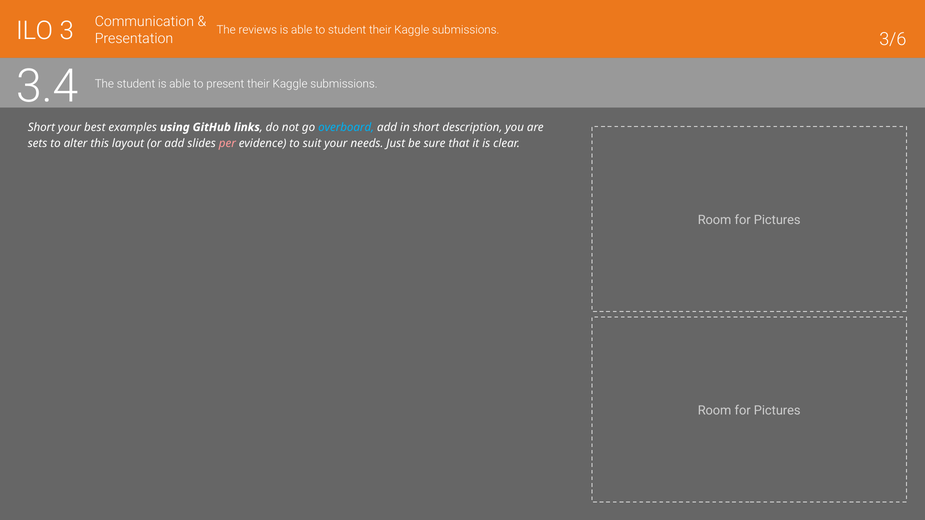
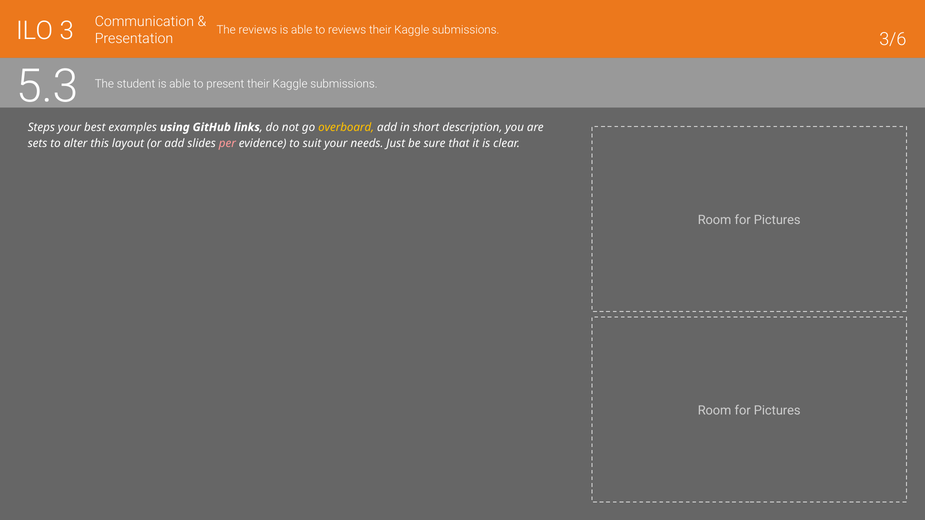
to student: student -> reviews (347, 30)
3.4: 3.4 -> 5.3 (47, 86)
Short: Short -> Steps (41, 127)
overboard colour: light blue -> yellow (346, 127)
